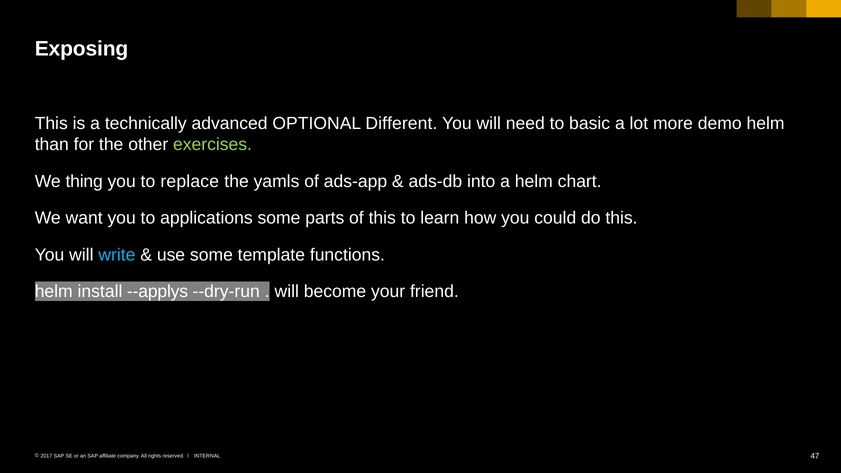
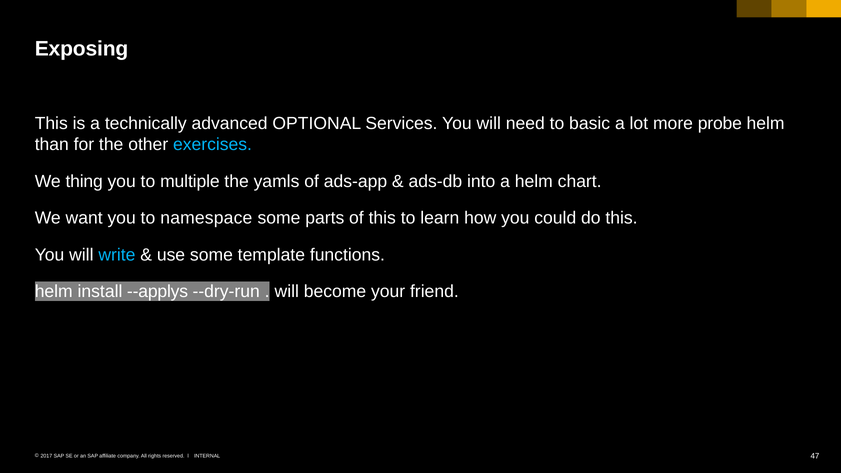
Different: Different -> Services (401, 123)
demo: demo -> probe (720, 123)
exercises colour: light green -> light blue (213, 144)
replace: replace -> multiple (190, 181)
applications: applications -> namespace (206, 218)
